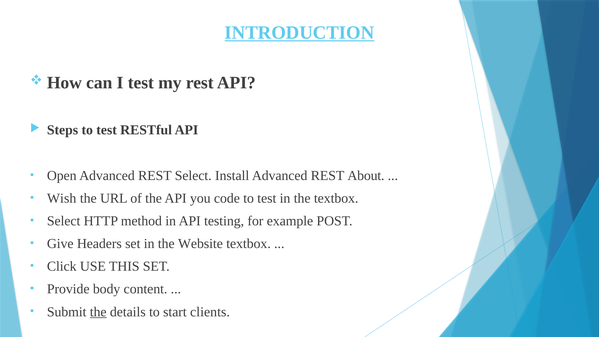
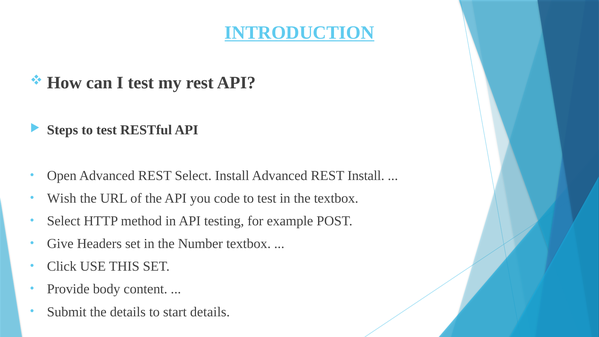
REST About: About -> Install (366, 176)
Website: Website -> Number (200, 244)
the underline: present -> none (98, 312)
start clients: clients -> details (210, 312)
